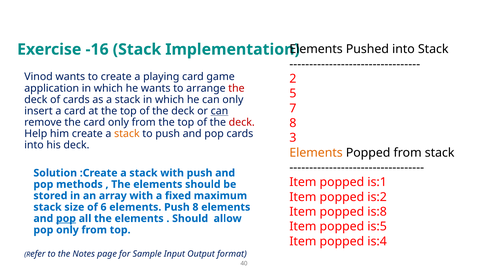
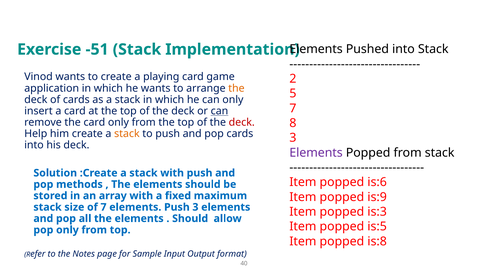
-16: -16 -> -51 (97, 50)
the colour: red -> orange (236, 88)
Elements colour: orange -> purple (316, 153)
is:1: is:1 -> is:6 (377, 182)
is:2: is:2 -> is:9 (377, 197)
of 6: 6 -> 7 (104, 207)
Push 8: 8 -> 3 (195, 207)
is:8: is:8 -> is:3 (377, 212)
pop underline: present -> none (66, 219)
is:4: is:4 -> is:8 (377, 242)
